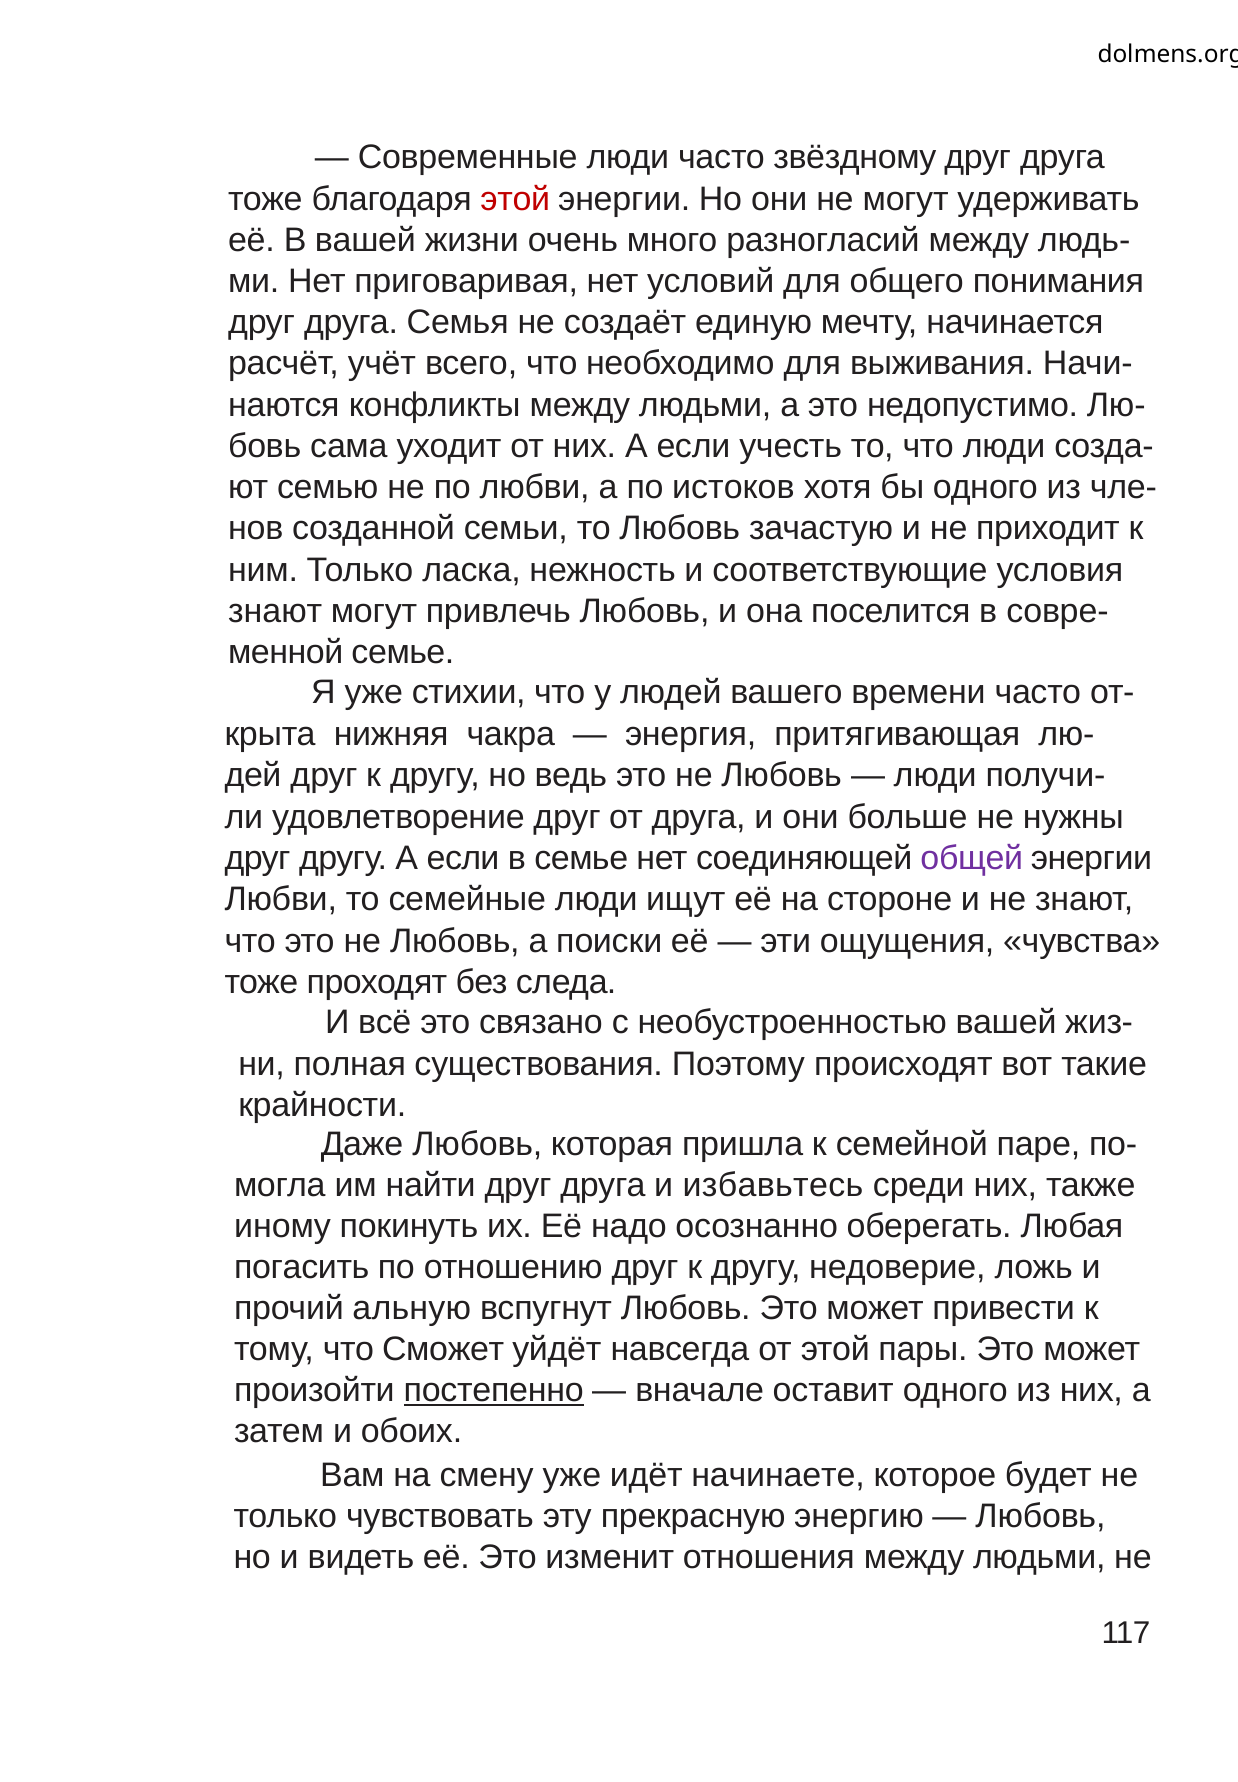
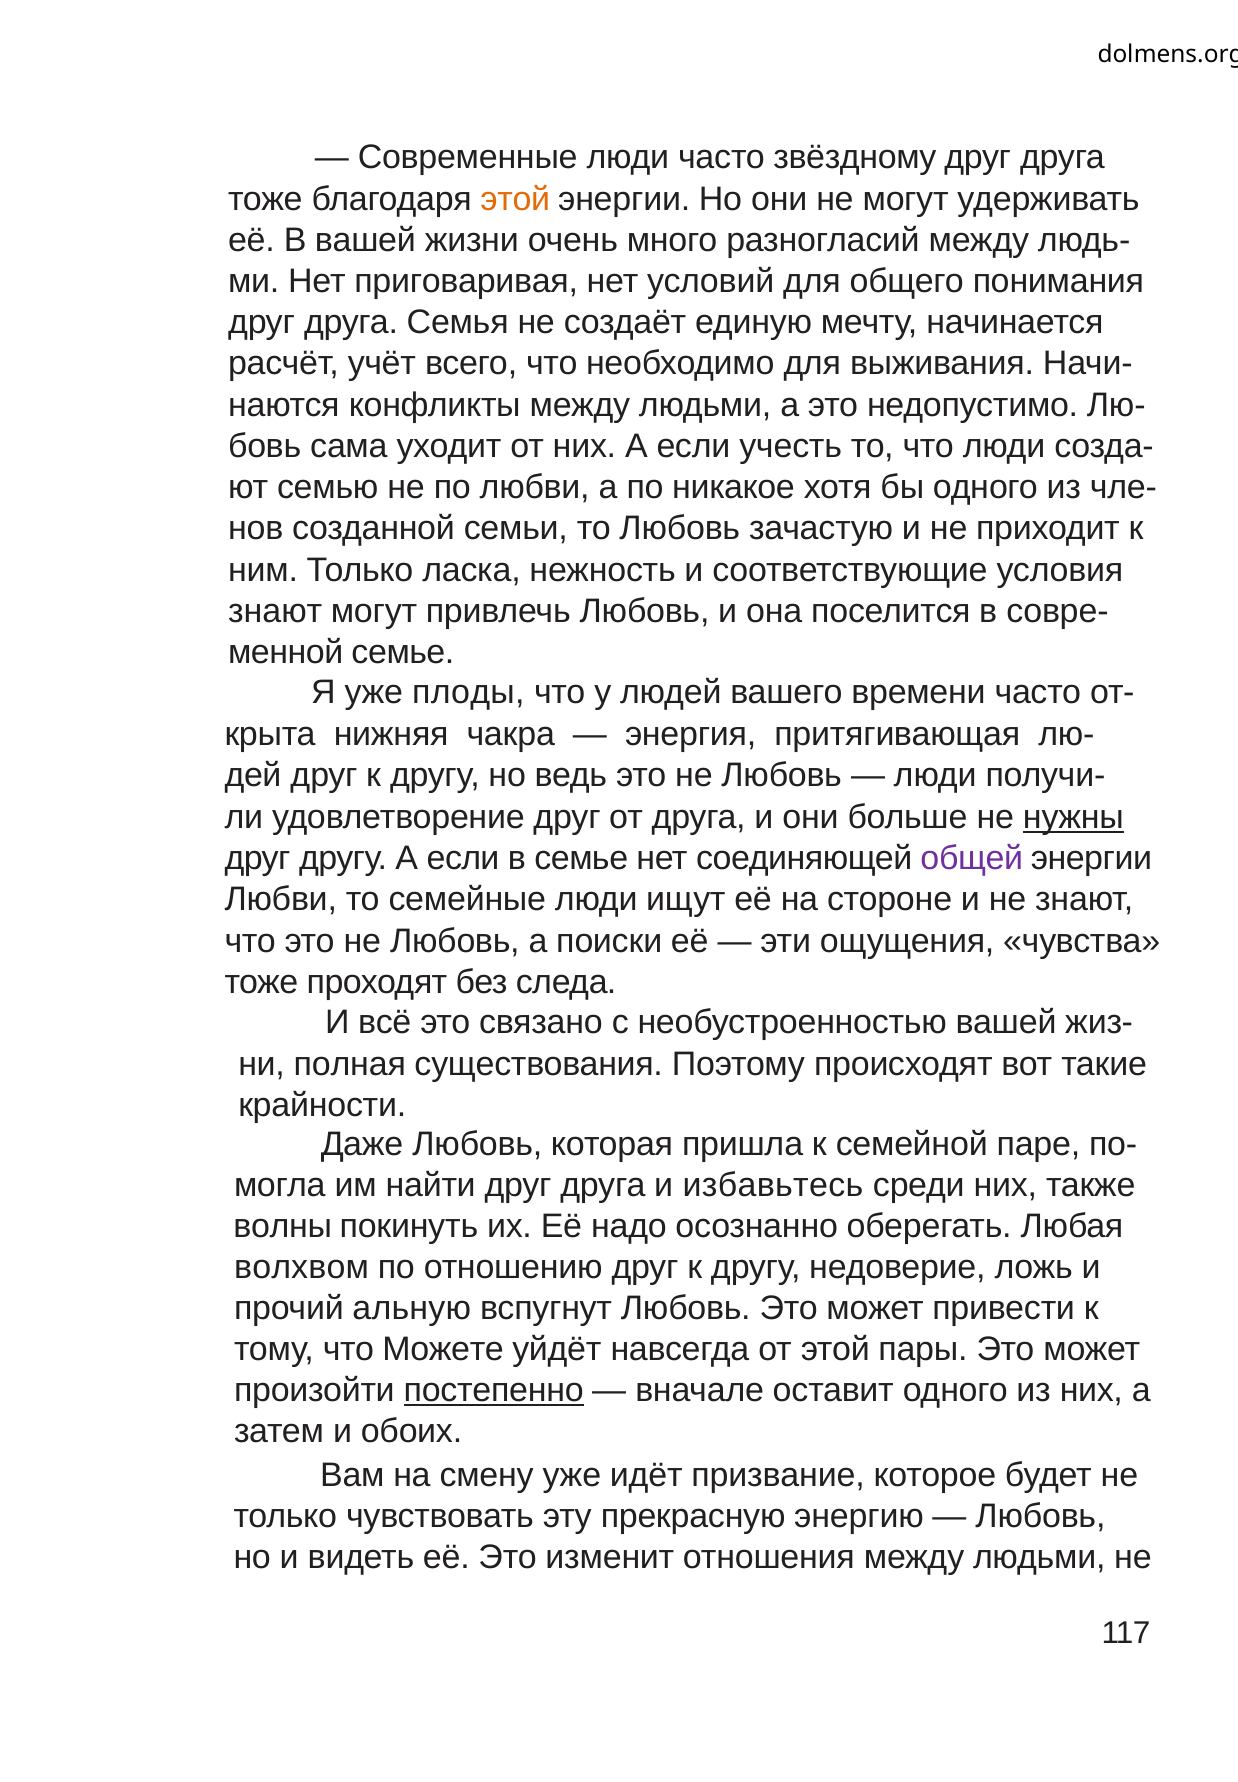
этой colour: red -> orange (515, 199)
истоков: истоков -> никакое (733, 488)
стихии: стихии -> плоды (468, 693)
нужны underline: none -> present (1073, 817)
иному: иному -> волны (283, 1227)
погасить: погасить -> волхвом (302, 1268)
Сможет: Сможет -> Можете (443, 1350)
начинаете: начинаете -> призвание (778, 1475)
